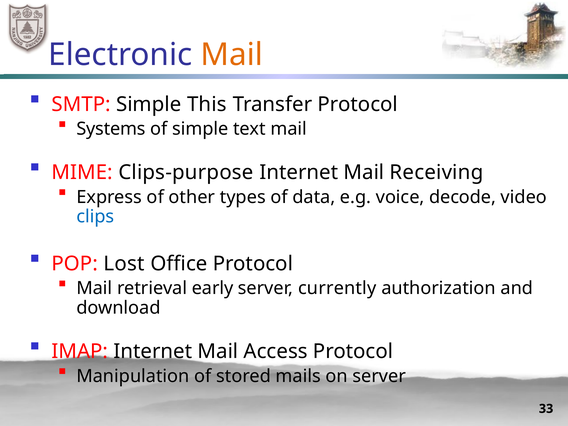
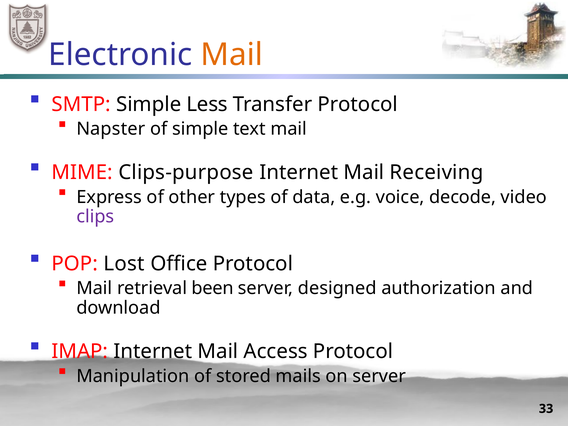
This: This -> Less (207, 104)
Systems: Systems -> Napster (111, 129)
clips colour: blue -> purple (95, 217)
early: early -> been (213, 288)
currently: currently -> designed (337, 288)
